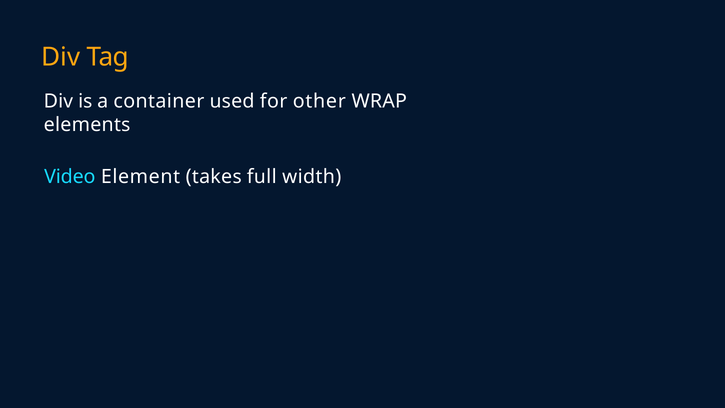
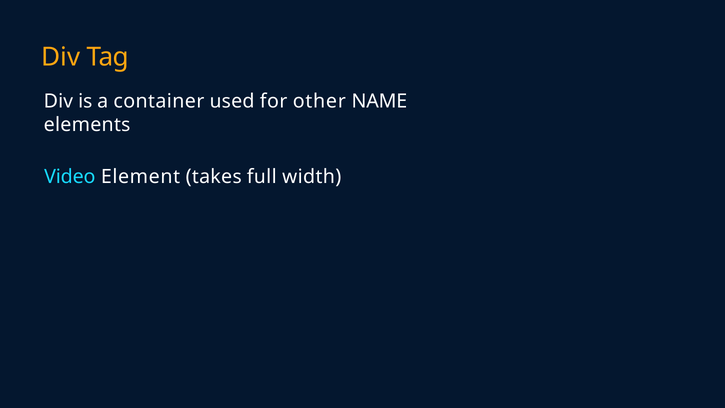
WRAP: WRAP -> NAME (379, 101)
